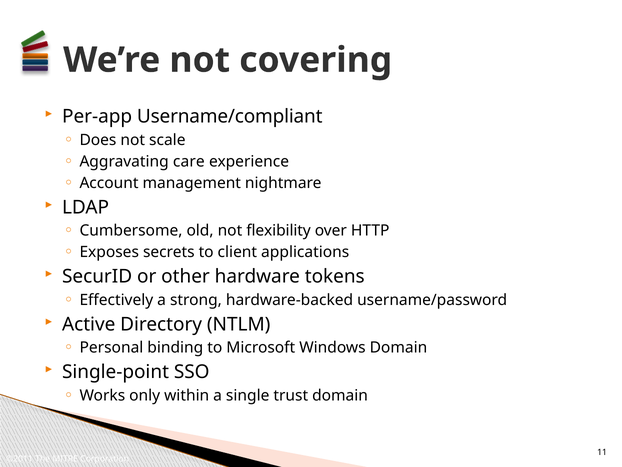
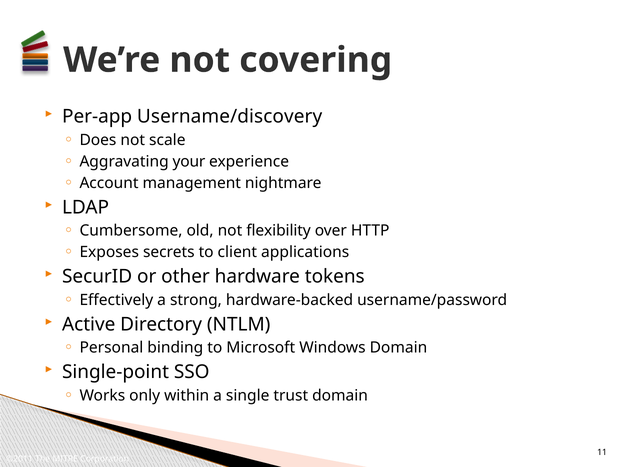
Username/compliant: Username/compliant -> Username/discovery (230, 117)
care: care -> your (189, 161)
